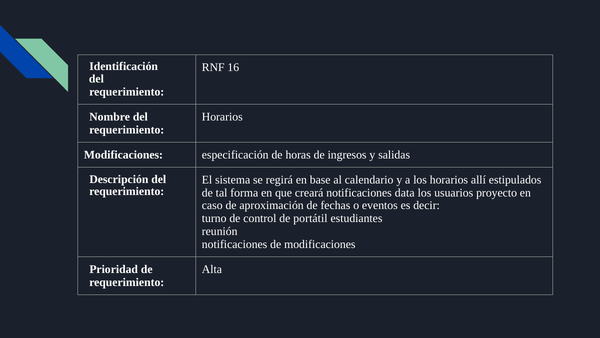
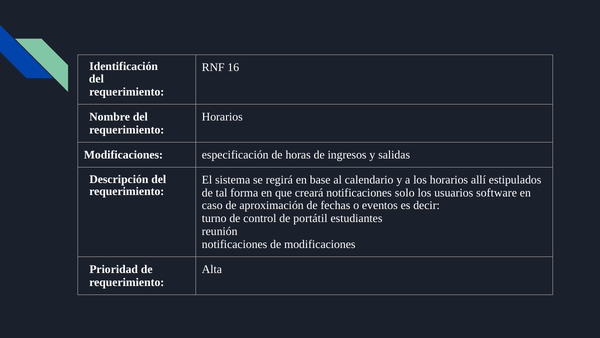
data: data -> solo (405, 192)
proyecto: proyecto -> software (497, 192)
